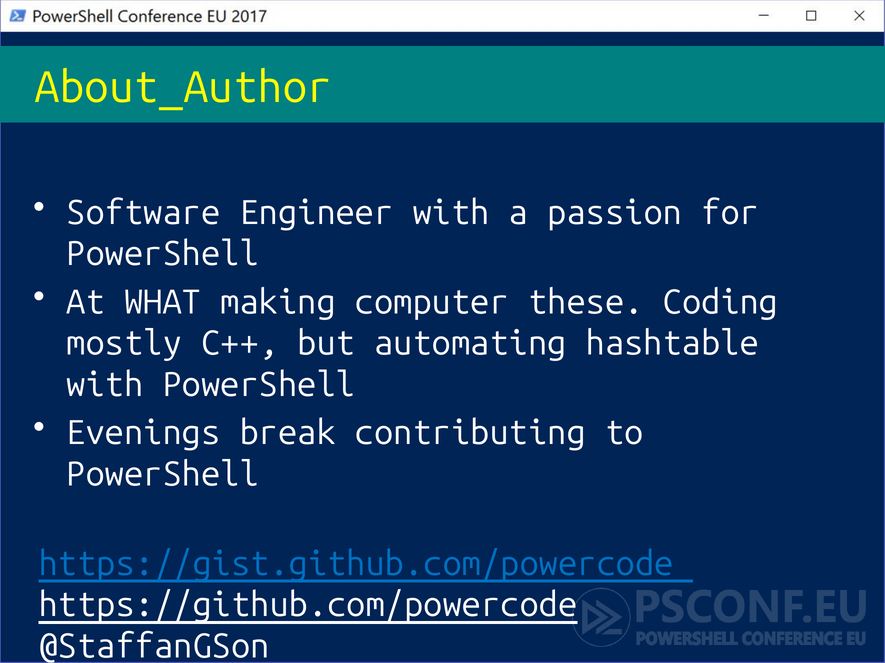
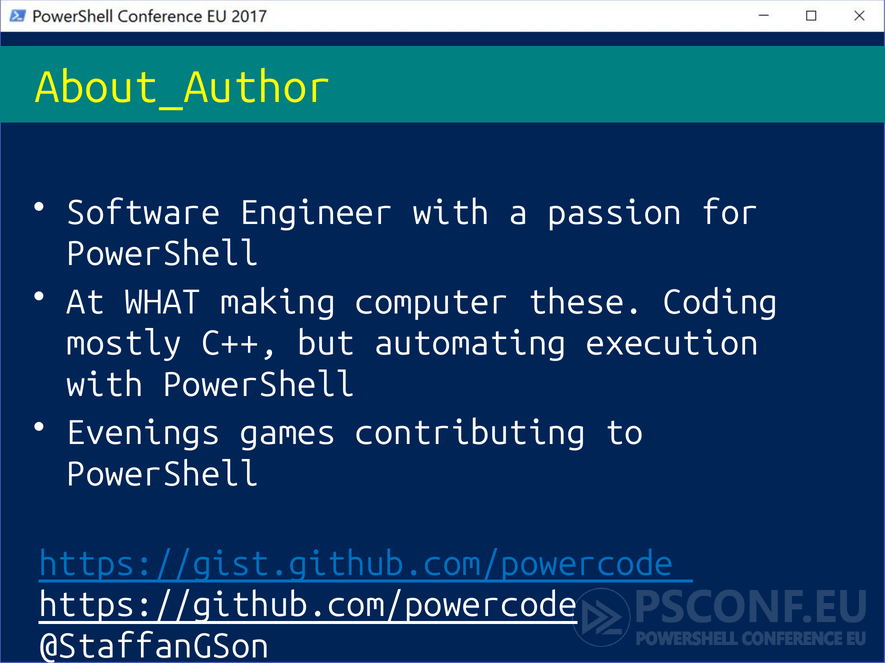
hashtable: hashtable -> execution (672, 344)
break: break -> games (288, 433)
